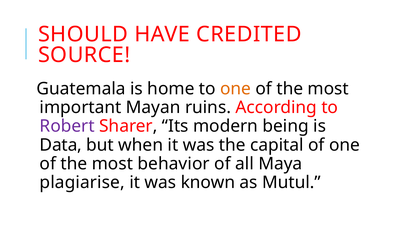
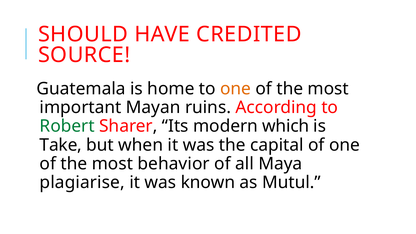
Robert colour: purple -> green (67, 126)
being: being -> which (286, 126)
Data: Data -> Take (61, 145)
